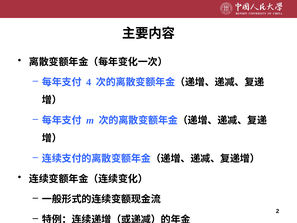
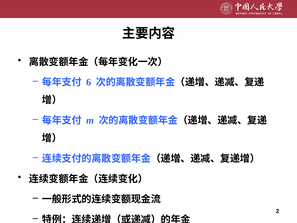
4: 4 -> 6 (89, 82)
